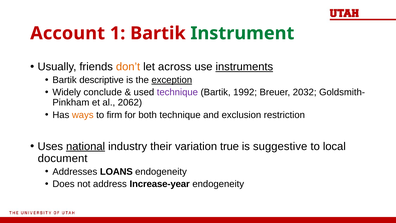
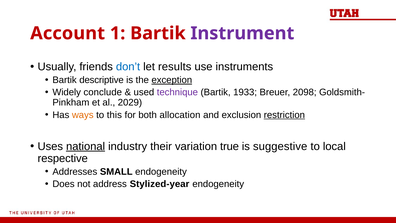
Instrument colour: green -> purple (242, 33)
don’t colour: orange -> blue (128, 67)
across: across -> results (175, 67)
instruments underline: present -> none (244, 67)
1992: 1992 -> 1933 (245, 92)
2032: 2032 -> 2098 (305, 92)
2062: 2062 -> 2029 (130, 102)
firm: firm -> this (114, 115)
both technique: technique -> allocation (180, 115)
restriction underline: none -> present (284, 115)
document: document -> respective (63, 158)
LOANS: LOANS -> SMALL (116, 171)
Increase-year: Increase-year -> Stylized-year (160, 184)
